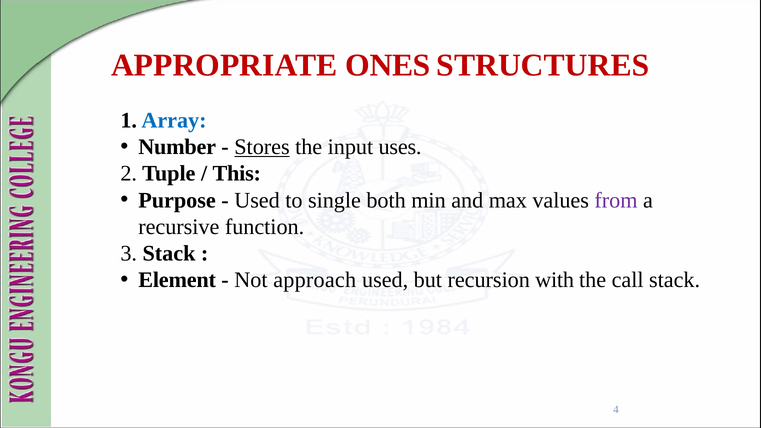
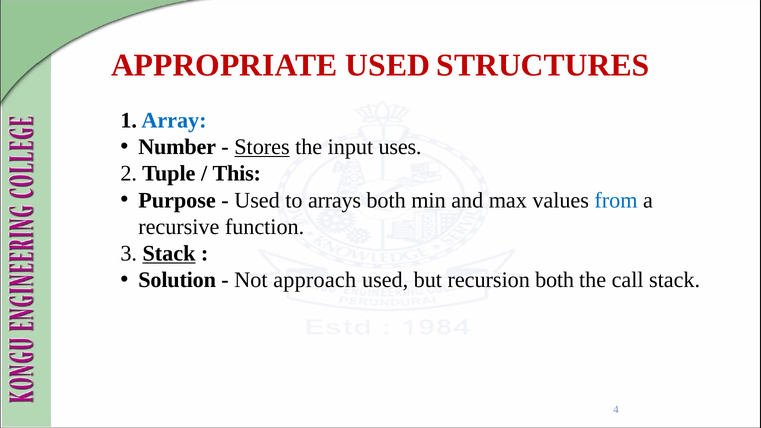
APPROPRIATE ONES: ONES -> USED (388, 65)
single: single -> arrays (335, 200)
from colour: purple -> blue (616, 200)
Stack underline: none -> present (169, 254)
Element: Element -> Solution (177, 280)
recursion with: with -> both (555, 280)
